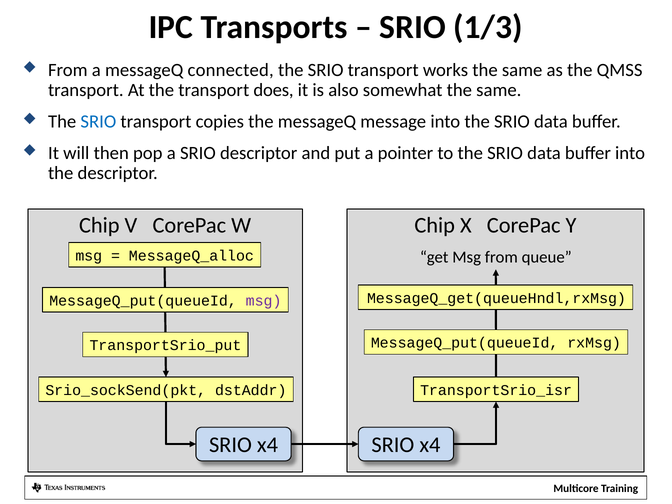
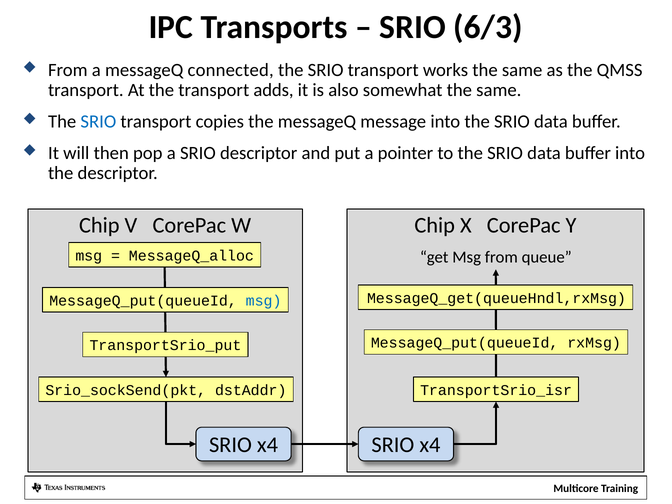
1/3: 1/3 -> 6/3 (488, 27)
does: does -> adds (273, 90)
msg colour: purple -> blue (264, 301)
